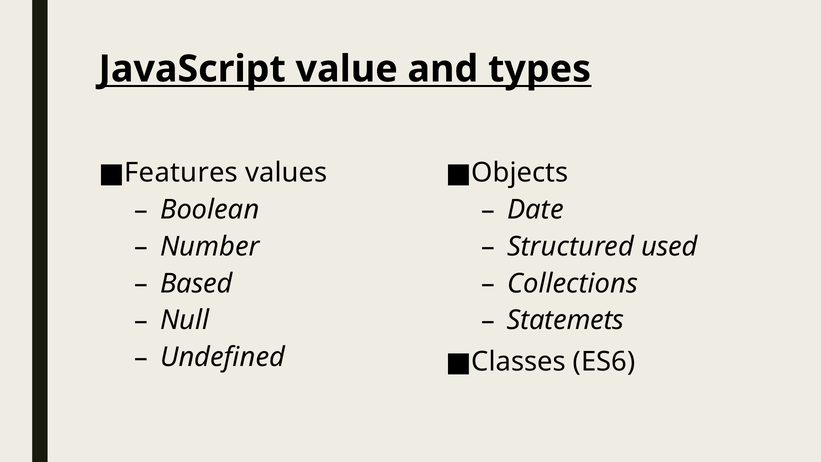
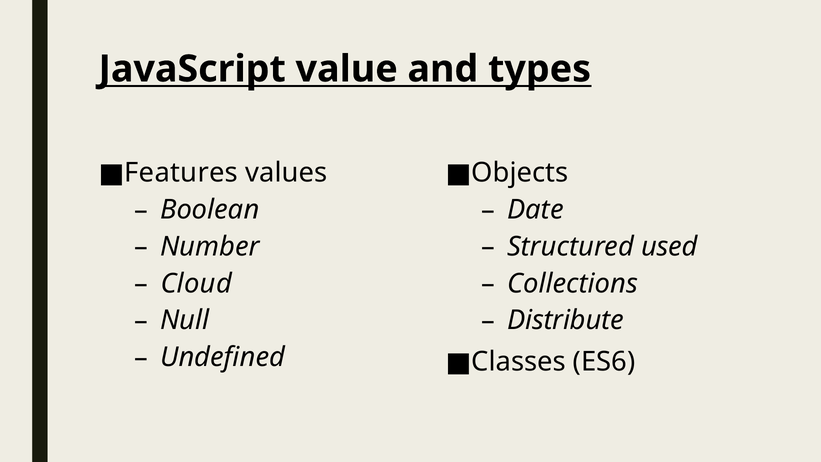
Based: Based -> Cloud (196, 283)
Statemets: Statemets -> Distribute (565, 320)
